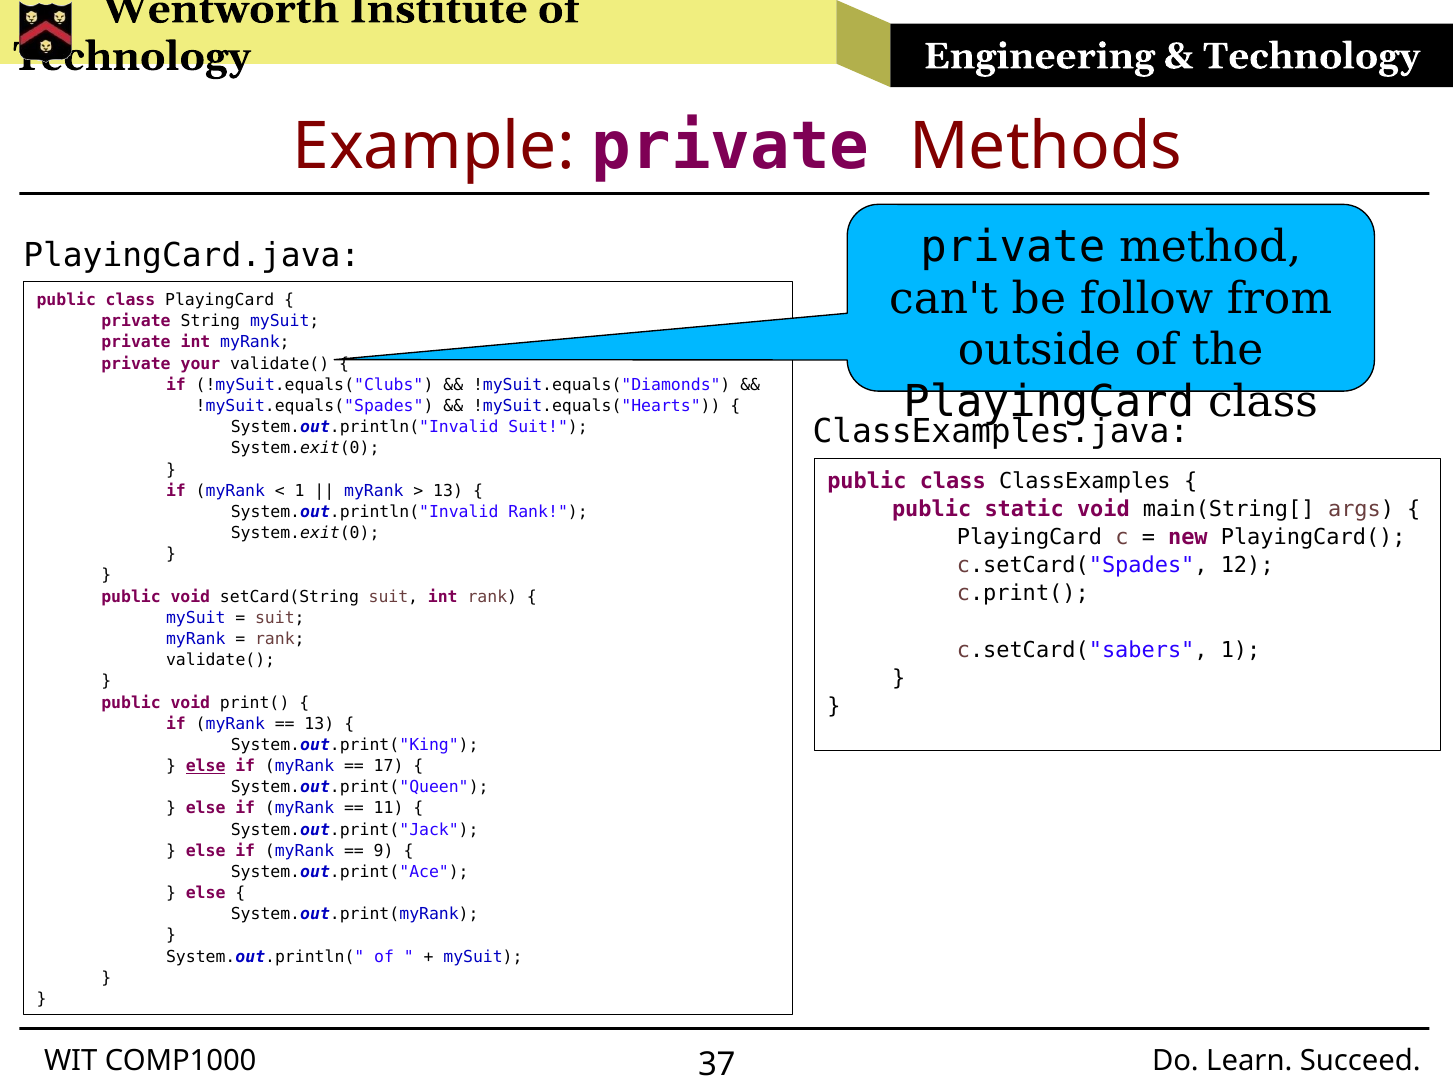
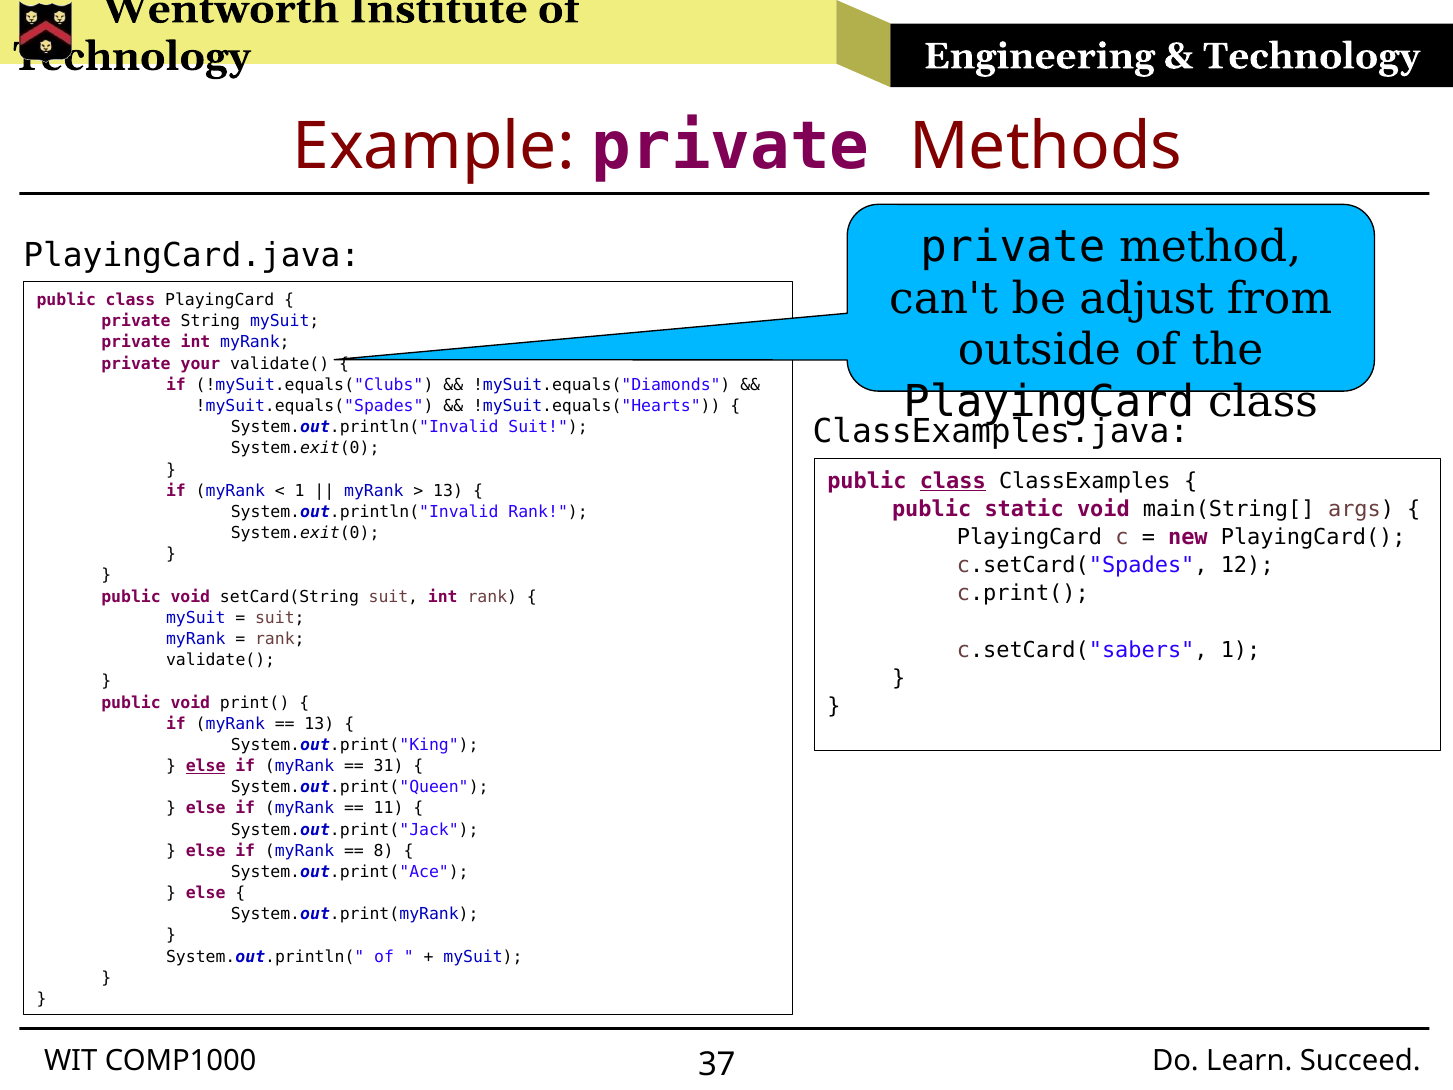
follow: follow -> adjust (1147, 298)
class underline: none -> present (953, 481)
17: 17 -> 31 (389, 766)
9: 9 -> 8 (384, 851)
